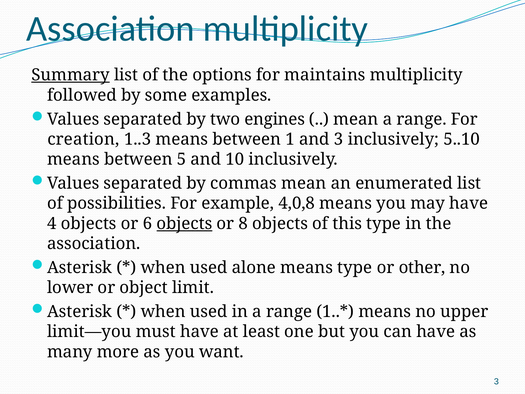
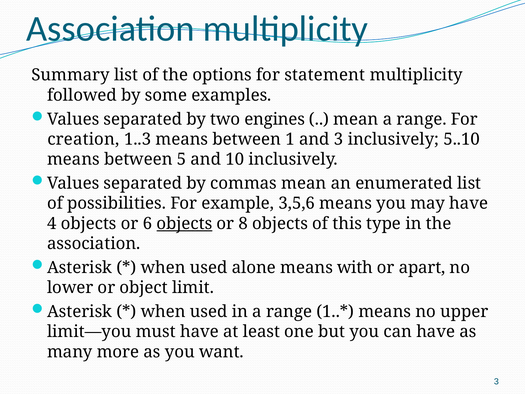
Summary underline: present -> none (71, 75)
maintains: maintains -> statement (325, 75)
4,0,8: 4,0,8 -> 3,5,6 (297, 203)
means type: type -> with (355, 267)
other: other -> apart (422, 267)
